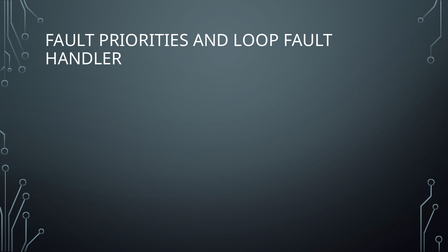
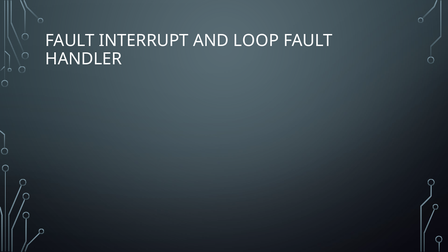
PRIORITIES: PRIORITIES -> INTERRUPT (144, 41)
